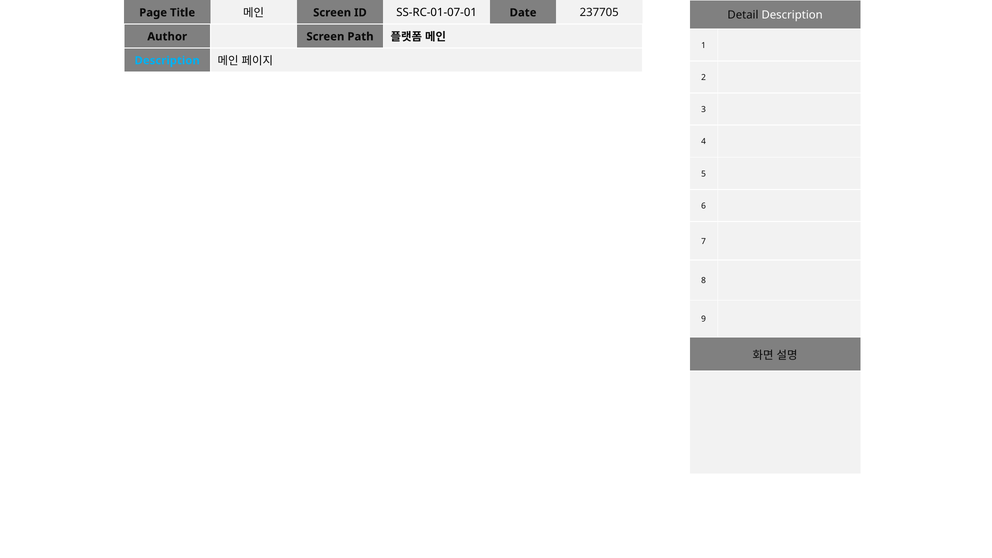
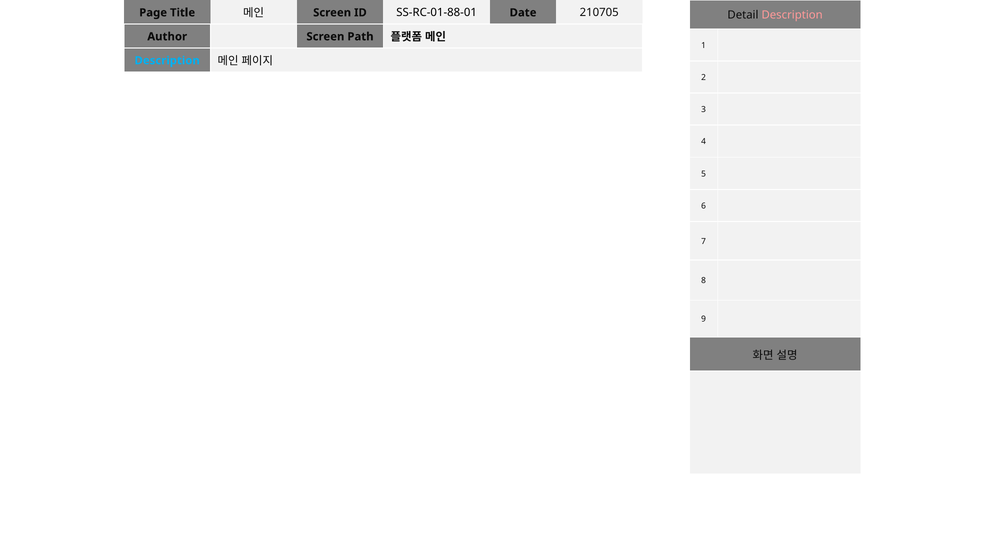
SS-RC-01-07-01: SS-RC-01-07-01 -> SS-RC-01-88-01 (437, 13)
237705: 237705 -> 210705 (599, 13)
Description colour: white -> pink (792, 15)
